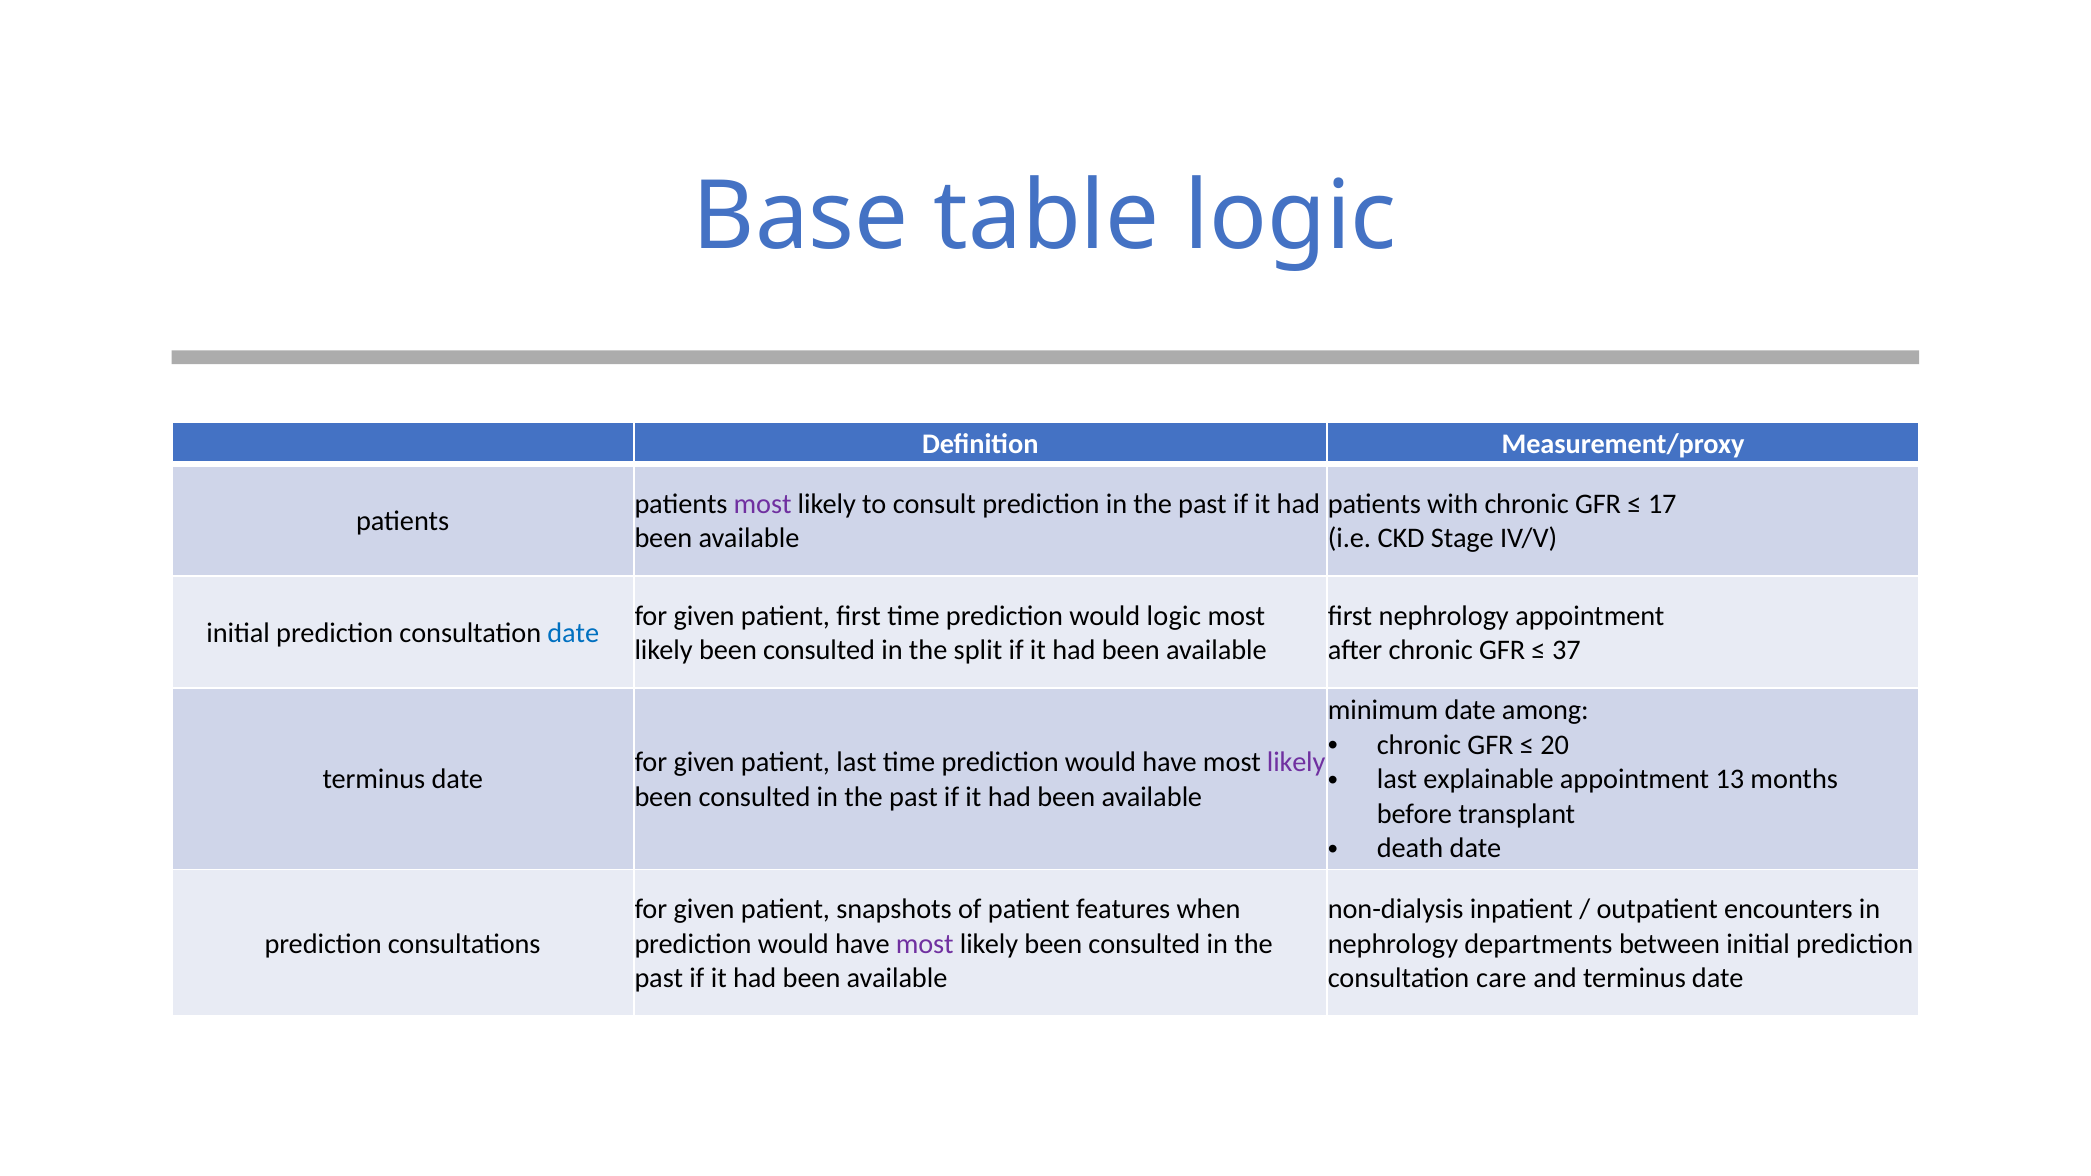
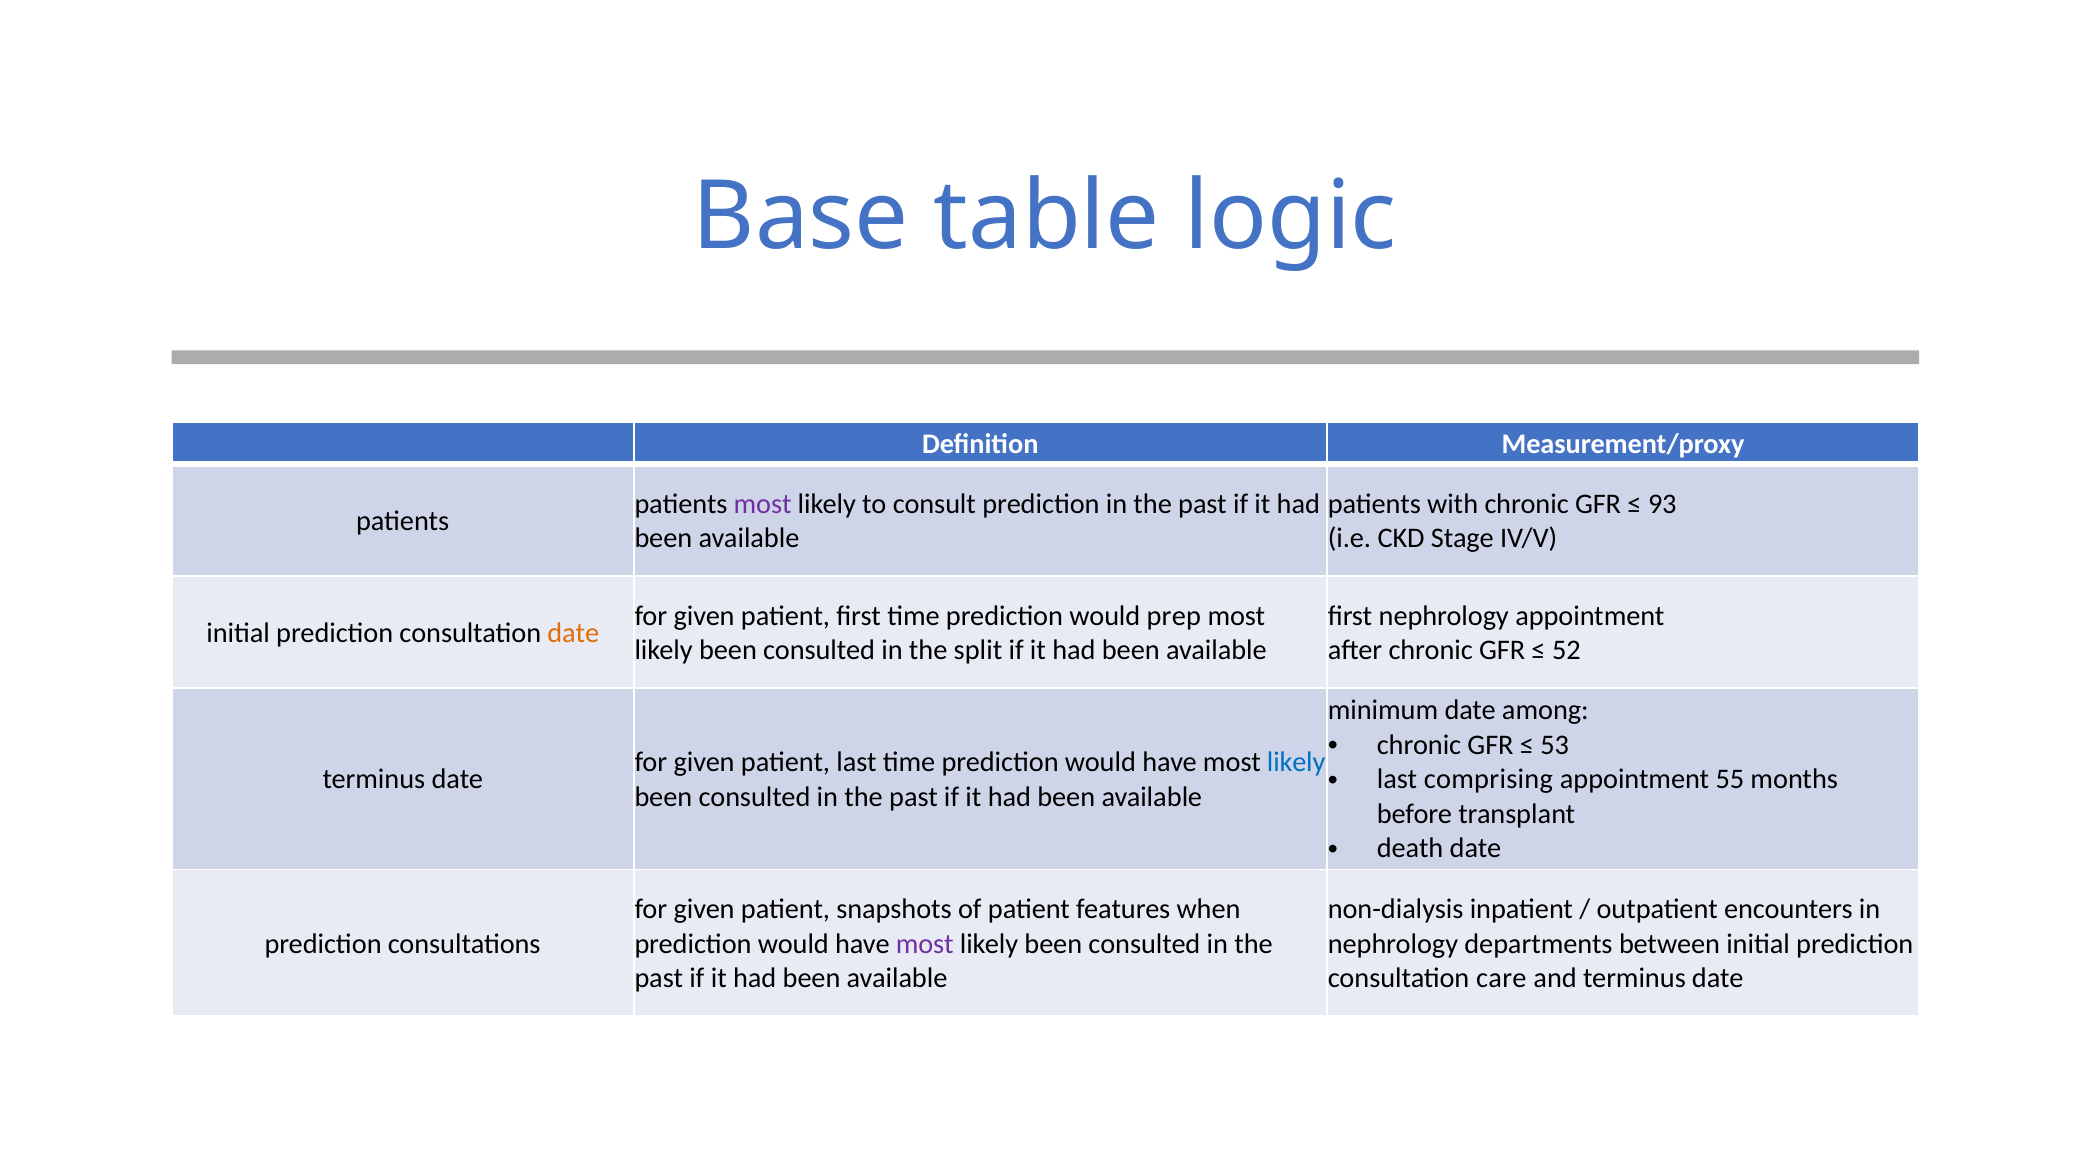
17: 17 -> 93 (1662, 504)
would logic: logic -> prep (1174, 616)
date colour: blue -> orange (573, 633)
37: 37 -> 52 (1566, 650)
20: 20 -> 53 (1555, 745)
likely colour: purple -> blue (1296, 762)
explainable: explainable -> comprising (1488, 780)
13: 13 -> 55 (1730, 780)
